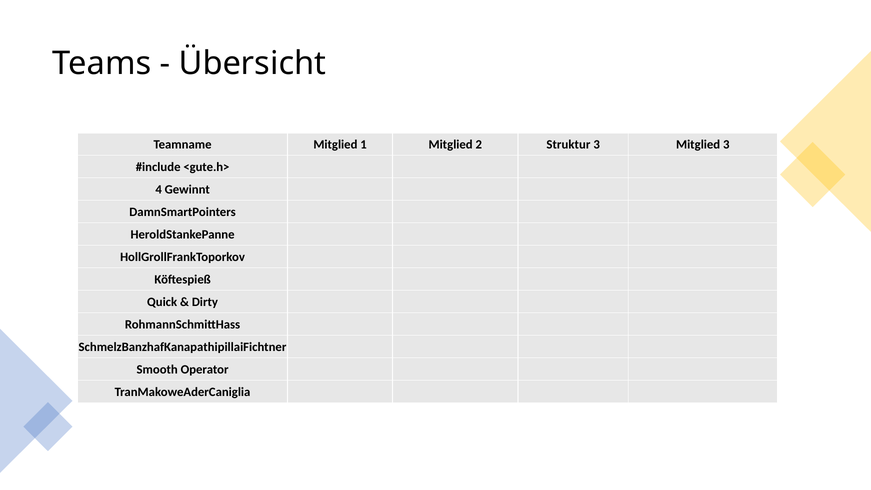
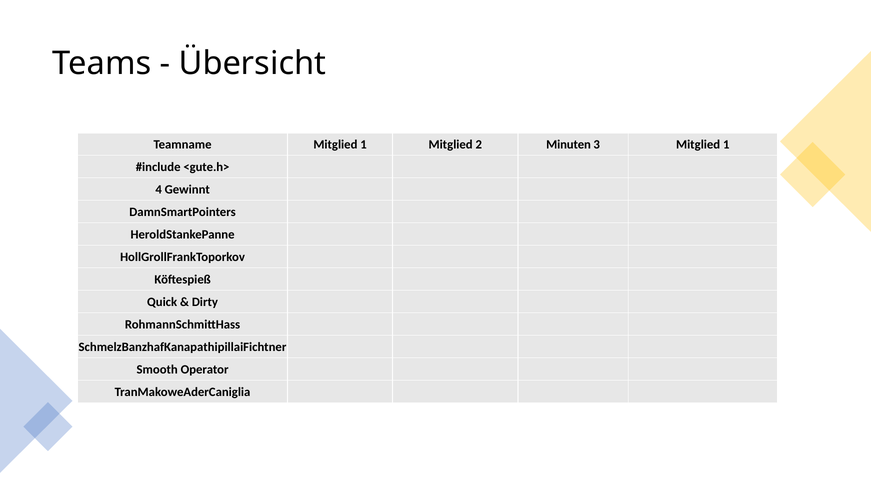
Struktur: Struktur -> Minuten (569, 145)
3 Mitglied 3: 3 -> 1 (726, 145)
